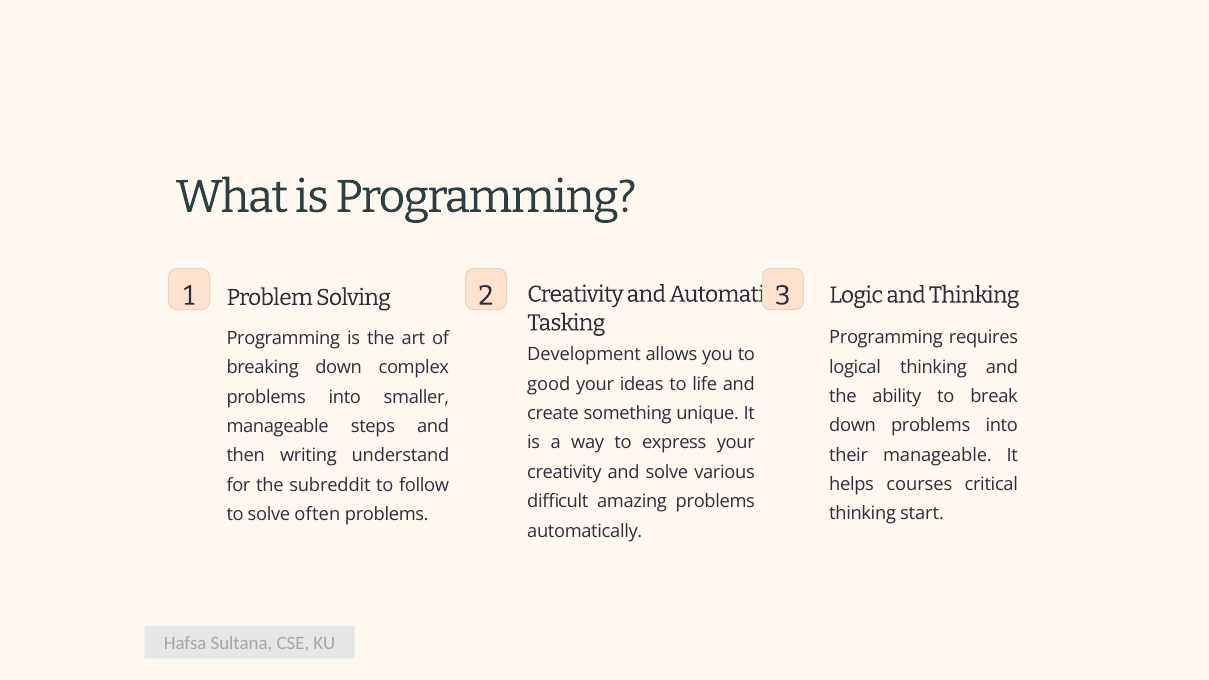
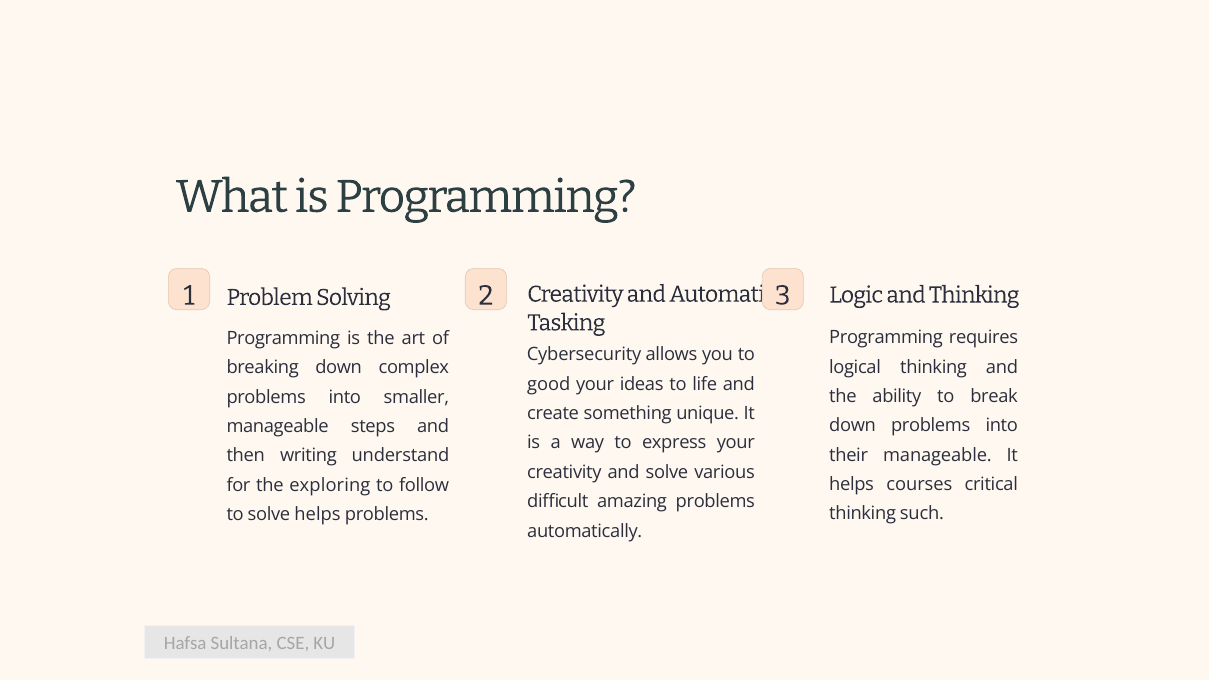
Development: Development -> Cybersecurity (584, 355)
subreddit: subreddit -> exploring (330, 485)
start: start -> such (922, 514)
solve often: often -> helps (318, 514)
